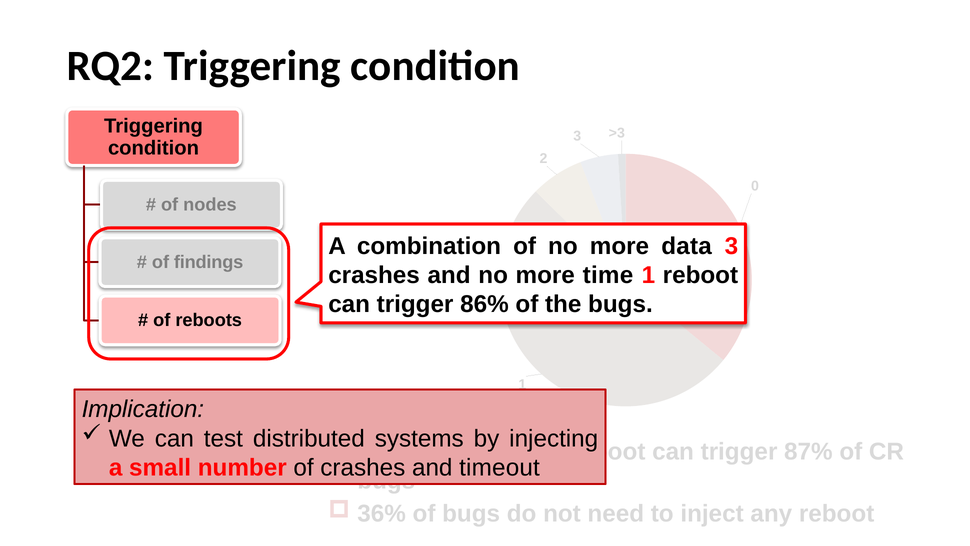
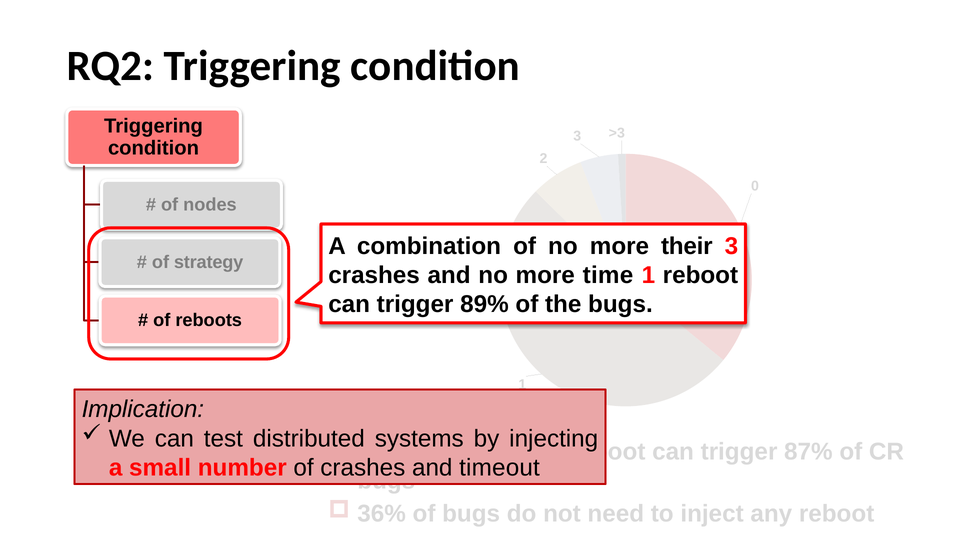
data: data -> their (687, 246)
findings: findings -> strategy (209, 262)
86%: 86% -> 89% (484, 304)
